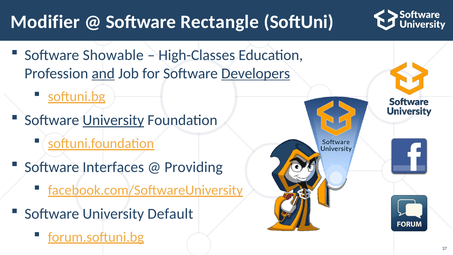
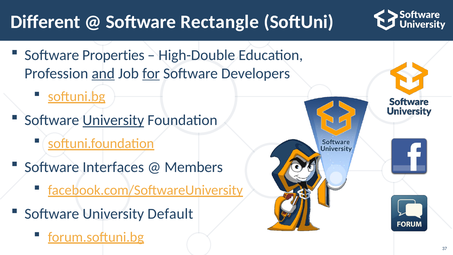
Modifier: Modifier -> Different (45, 22)
Showable: Showable -> Properties (113, 55)
High-Classes: High-Classes -> High-Double (197, 55)
for underline: none -> present (151, 73)
Developers underline: present -> none (256, 73)
Providing: Providing -> Members (194, 167)
